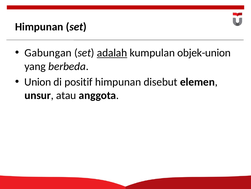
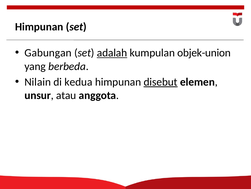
Union: Union -> Nilain (38, 82)
positif: positif -> kedua (78, 82)
disebut underline: none -> present (161, 82)
